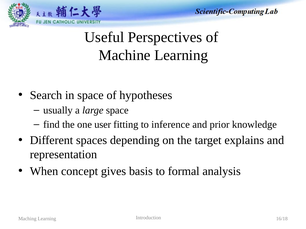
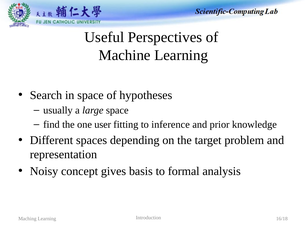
explains: explains -> problem (244, 141)
When: When -> Noisy (44, 172)
